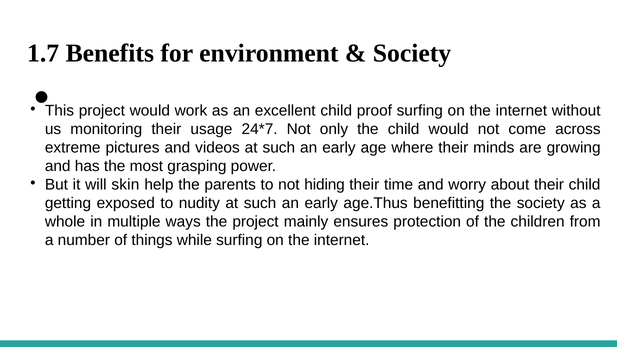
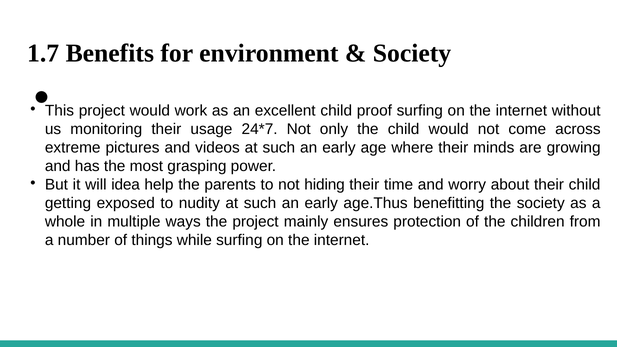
skin: skin -> idea (126, 185)
